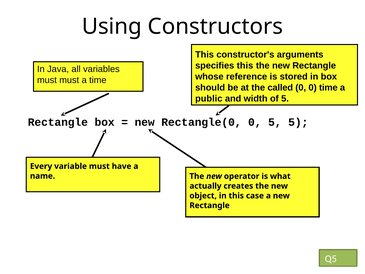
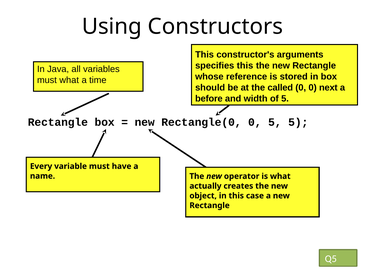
must must: must -> what (69, 80)
0 time: time -> next (328, 87)
public: public -> before (209, 98)
